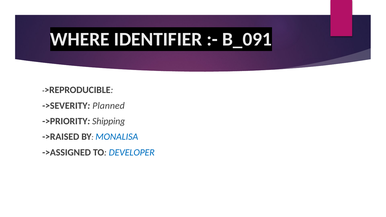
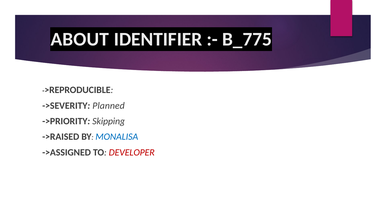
WHERE: WHERE -> ABOUT (80, 39)
B_091: B_091 -> B_775 (247, 39)
Shipping: Shipping -> Skipping (109, 121)
DEVELOPER colour: blue -> red (132, 152)
